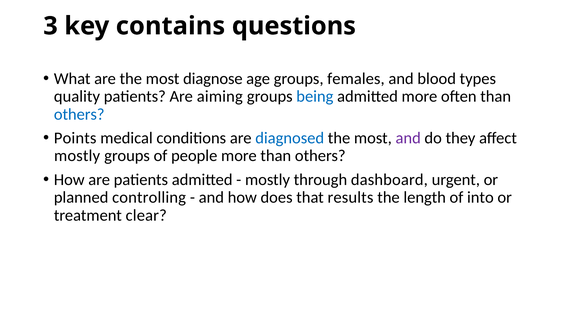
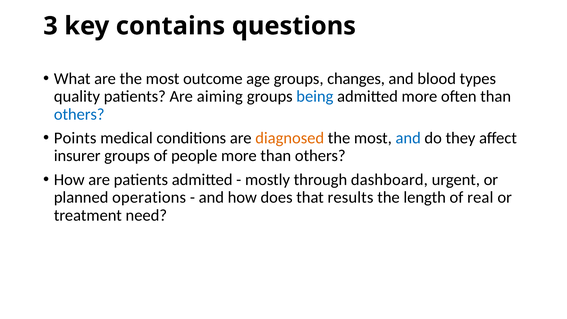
diagnose: diagnose -> outcome (213, 79)
females: females -> changes (356, 79)
diagnosed colour: blue -> orange (290, 138)
and colour: purple -> blue (408, 138)
mostly: mostly -> insurer (77, 156)
controlling: controlling -> operations (149, 197)
into: into -> real (480, 197)
clear: clear -> need (146, 215)
